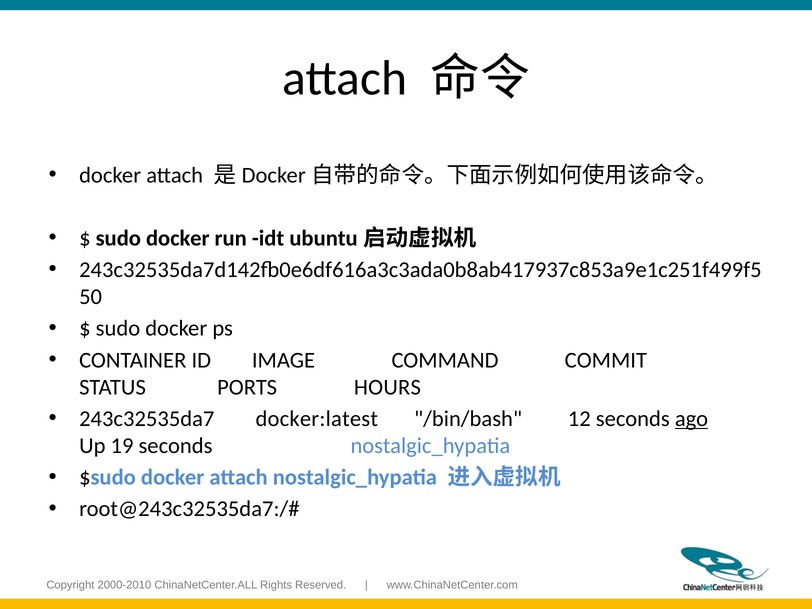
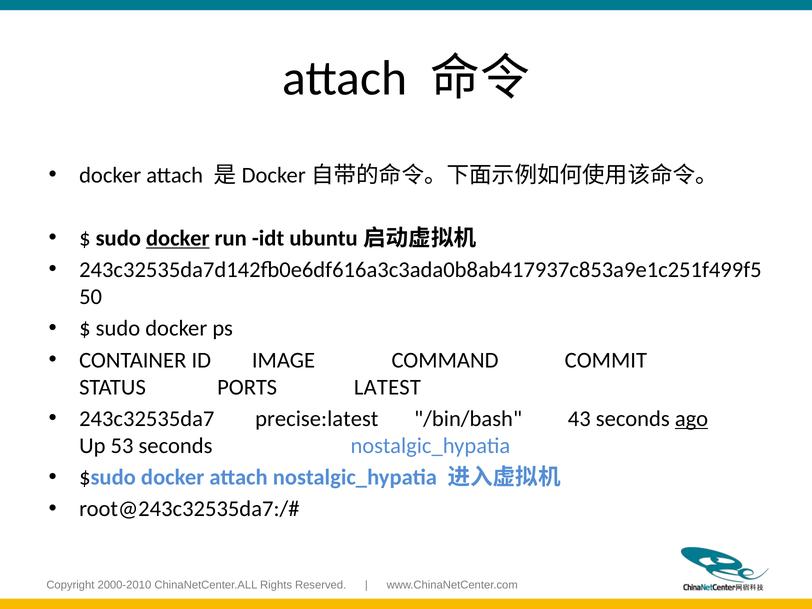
docker underline: none -> present (178, 238)
HOURS: HOURS -> LATEST (387, 387)
docker:latest: docker:latest -> precise:latest (317, 419)
12: 12 -> 43 (579, 419)
19: 19 -> 53 (122, 446)
